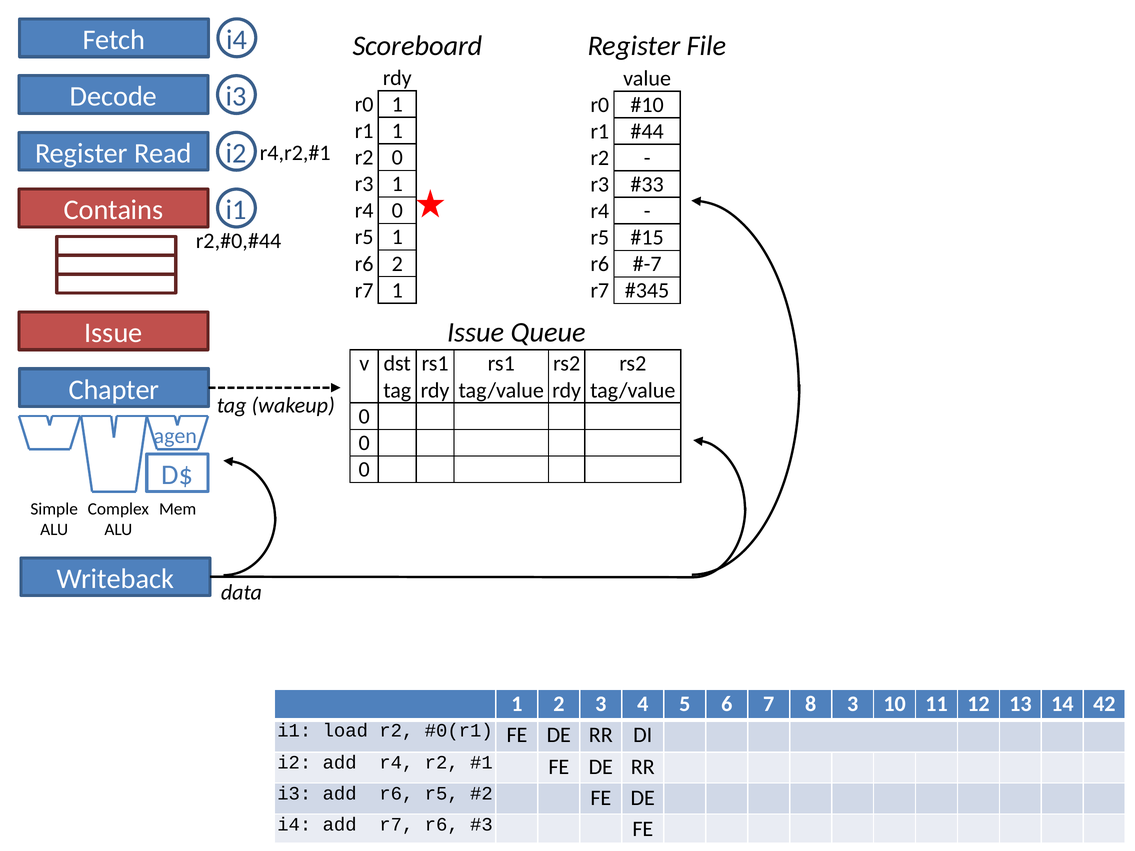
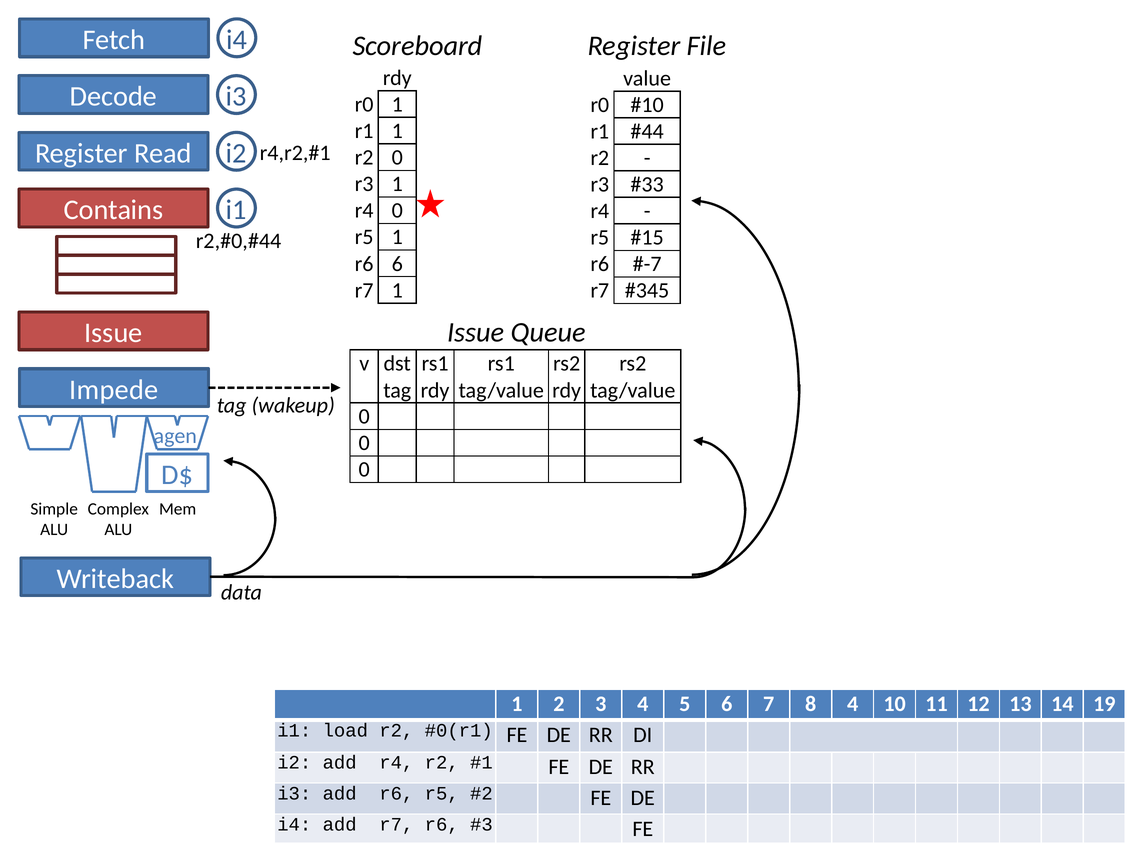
r6 2: 2 -> 6 (397, 264)
Chapter: Chapter -> Impede (114, 390)
8 3: 3 -> 4 (853, 704)
42: 42 -> 19 (1104, 704)
